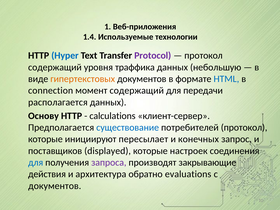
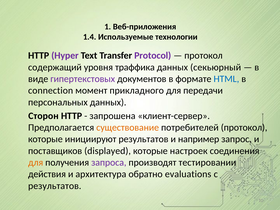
Hyper colour: blue -> purple (65, 56)
небольшую: небольшую -> секьюрный (216, 67)
гипертекстовых colour: orange -> purple (83, 79)
момент содержащий: содержащий -> прикладного (137, 91)
располагается: располагается -> персональных (58, 102)
Основу: Основу -> Сторон (43, 116)
calculations: calculations -> запрошена (112, 116)
существование colour: blue -> orange (128, 127)
инициируют пересылает: пересылает -> результатов (143, 139)
конечных: конечных -> например (199, 139)
для colour: blue -> orange (36, 162)
закрывающие: закрывающие -> тестировании (207, 162)
документов: документов -> результатов (55, 186)
